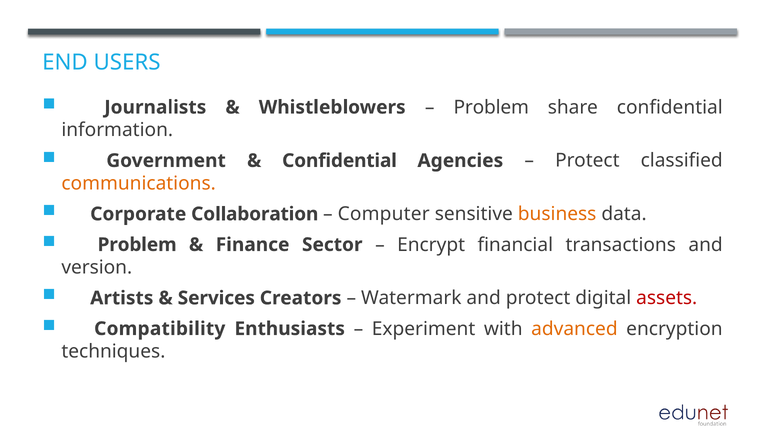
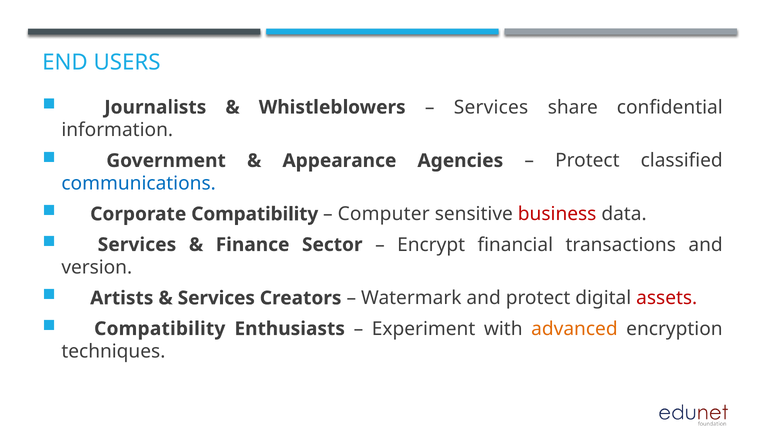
Problem: Problem -> Services (491, 107)
Confidential: Confidential -> Appearance (339, 161)
communications colour: orange -> blue (139, 183)
Corporate Collaboration: Collaboration -> Compatibility (255, 214)
business colour: orange -> red (557, 214)
Problem: Problem -> Services (137, 245)
